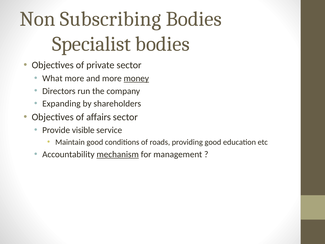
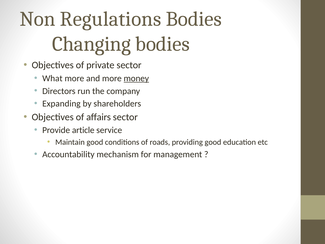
Subscribing: Subscribing -> Regulations (111, 19)
Specialist: Specialist -> Changing (91, 44)
visible: visible -> article (83, 130)
mechanism underline: present -> none (118, 154)
